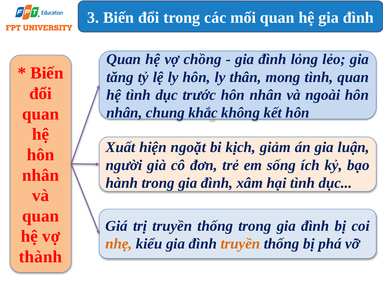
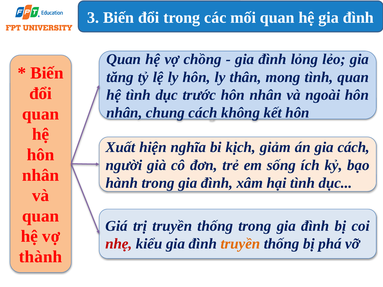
chung khắc: khắc -> cách (203, 113)
ngoặt: ngoặt -> nghĩa (188, 147)
gia luận: luận -> cách (354, 147)
nhẹ colour: orange -> red (119, 244)
